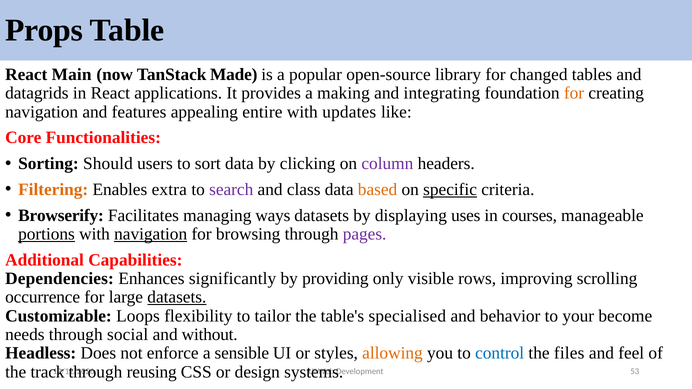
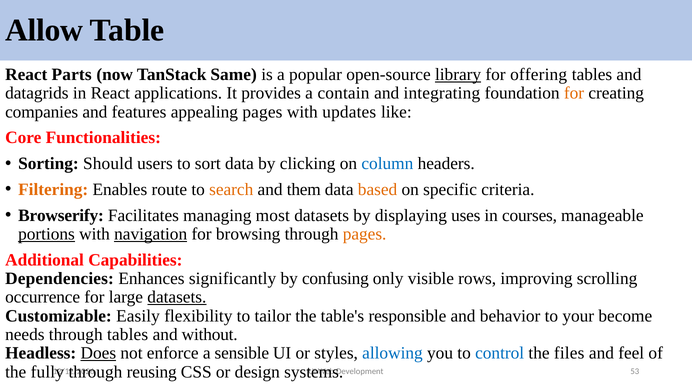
Props: Props -> Allow (44, 30)
Main: Main -> Parts (72, 75)
Made: Made -> Same (234, 75)
library underline: none -> present (458, 75)
changed: changed -> offering (539, 75)
making: making -> contain (343, 93)
navigation: navigation -> companies (42, 112)
appealing entire: entire -> pages (262, 112)
column colour: purple -> blue (387, 164)
extra: extra -> route (169, 190)
search colour: purple -> orange (231, 190)
class: class -> them (304, 190)
specific underline: present -> none (450, 190)
ways: ways -> most (273, 215)
pages colour: purple -> orange (365, 234)
providing: providing -> confusing (335, 279)
Loops: Loops -> Easily (138, 316)
specialised: specialised -> responsible (407, 316)
through social: social -> tables (128, 335)
Does underline: none -> present (98, 353)
allowing colour: orange -> blue (392, 353)
track: track -> fully (47, 372)
